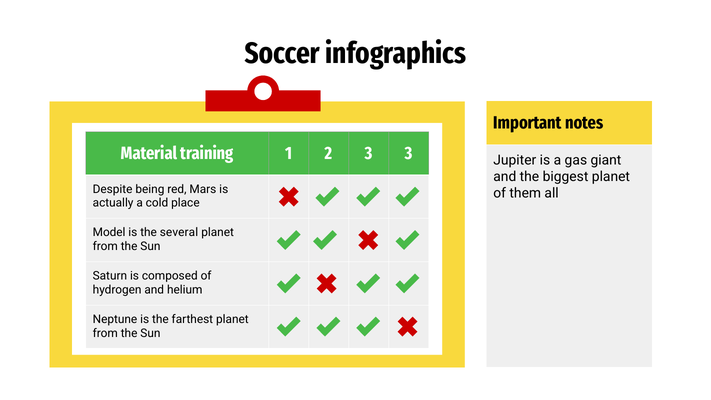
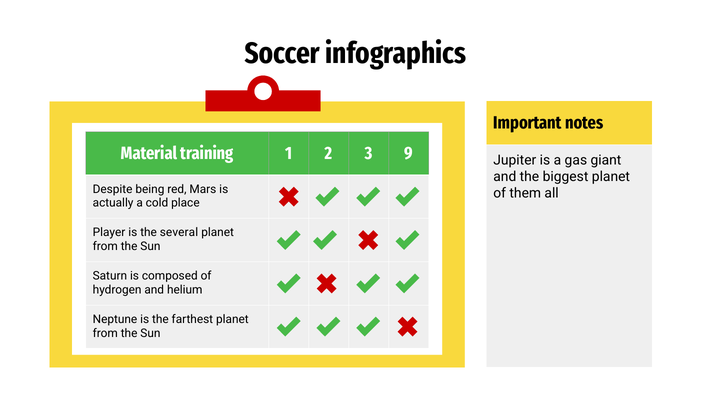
3 3: 3 -> 9 (409, 153)
Model: Model -> Player (109, 233)
